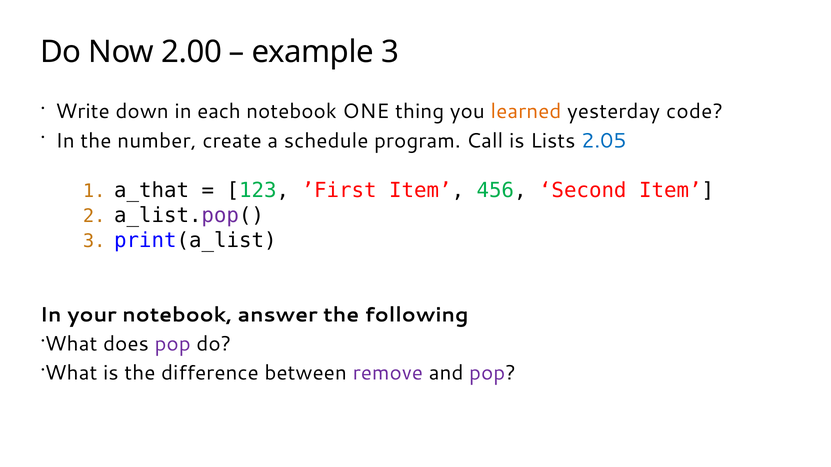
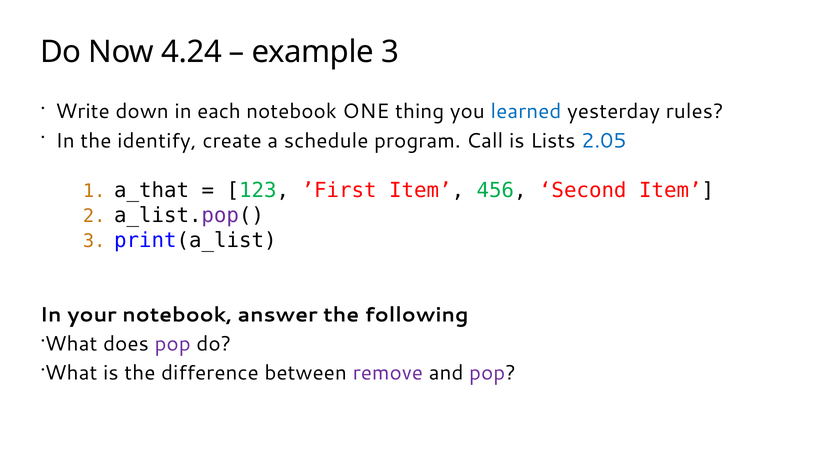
2.00: 2.00 -> 4.24 (192, 52)
learned colour: orange -> blue (526, 112)
code: code -> rules (695, 112)
number: number -> identify (157, 141)
